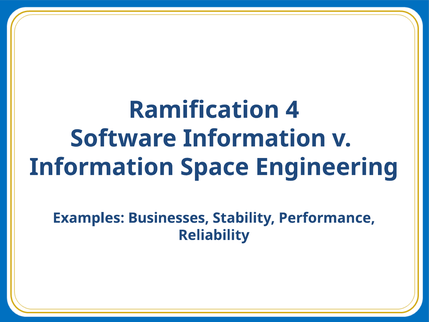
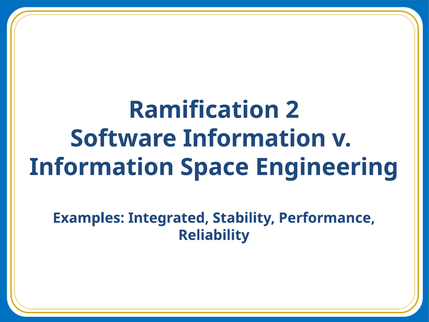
4: 4 -> 2 (292, 110)
Businesses: Businesses -> Integrated (169, 218)
